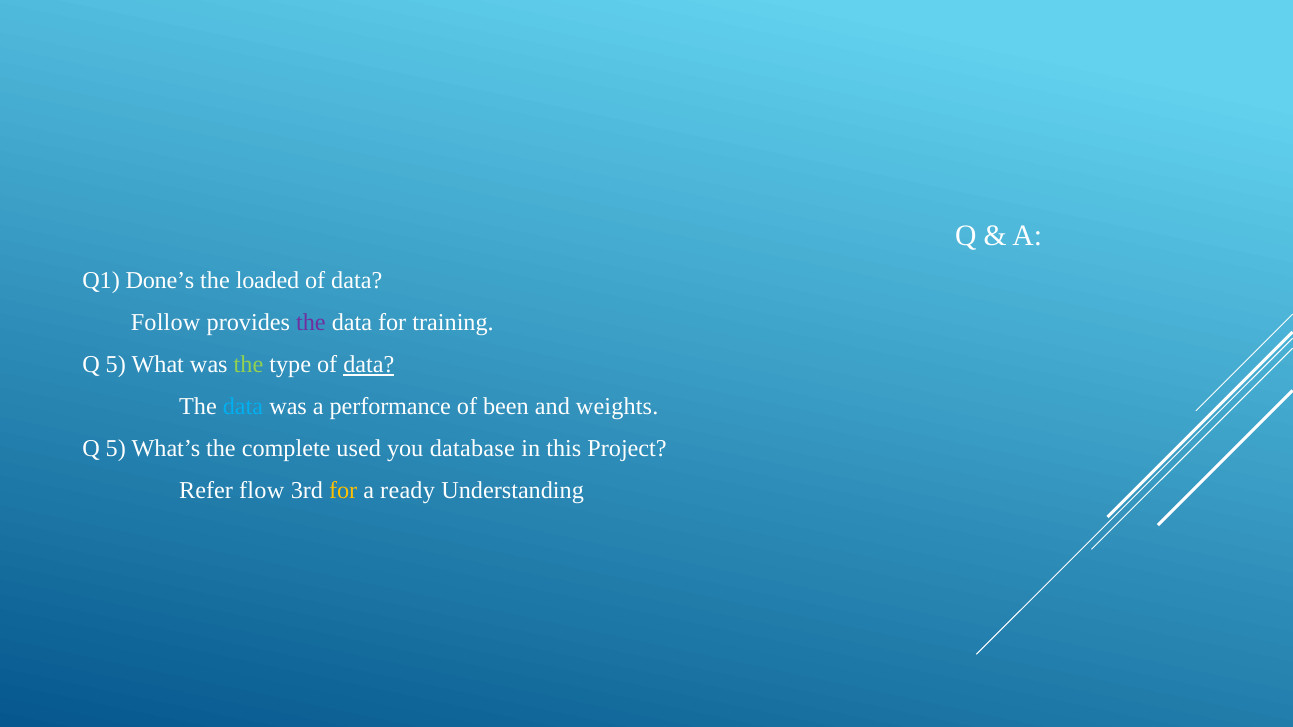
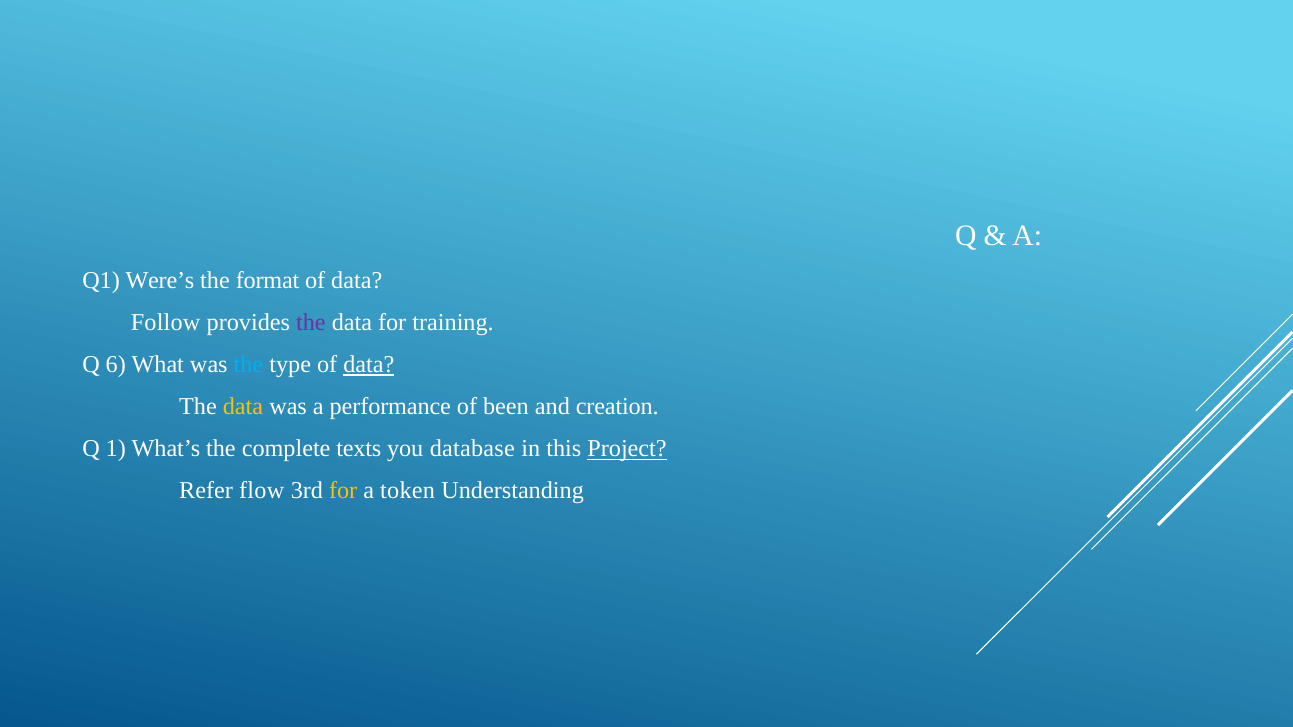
Done’s: Done’s -> Were’s (160, 281)
loaded: loaded -> format (268, 281)
5: 5 -> 6 (116, 365)
the colour: light green -> light blue (248, 365)
data colour: light blue -> yellow (243, 407)
weights: weights -> creation (617, 407)
5: 5 -> 1 (116, 449)
used: used -> texts (359, 449)
Project underline: none -> present (627, 449)
ready: ready -> token (408, 491)
